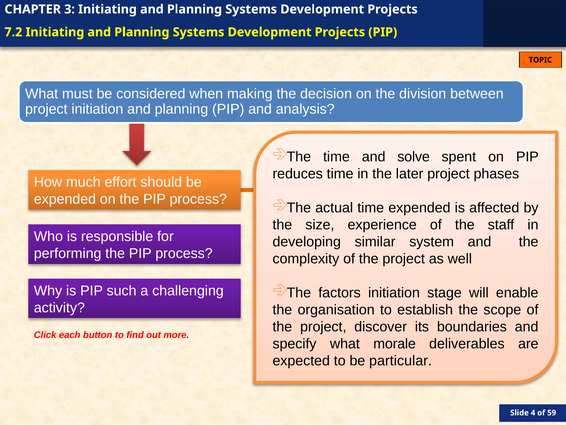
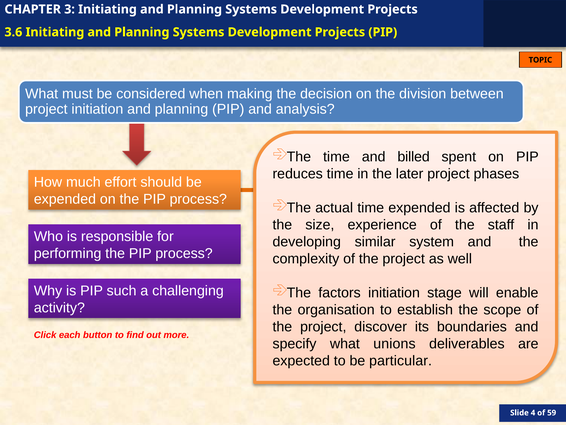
7.2: 7.2 -> 3.6 (13, 32)
solve: solve -> billed (414, 157)
morale: morale -> unions (394, 343)
